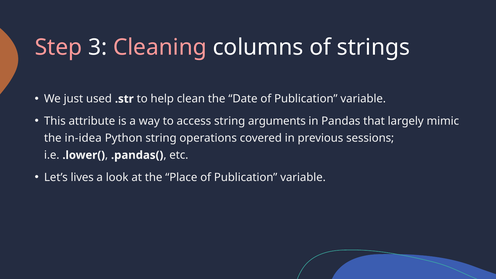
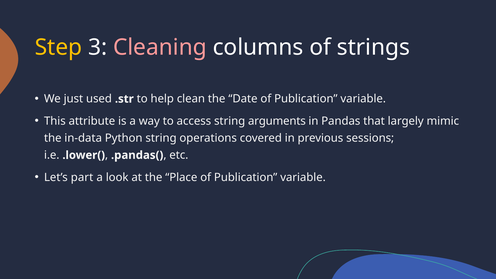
Step colour: pink -> yellow (58, 47)
in-idea: in-idea -> in-data (83, 138)
lives: lives -> part (82, 177)
